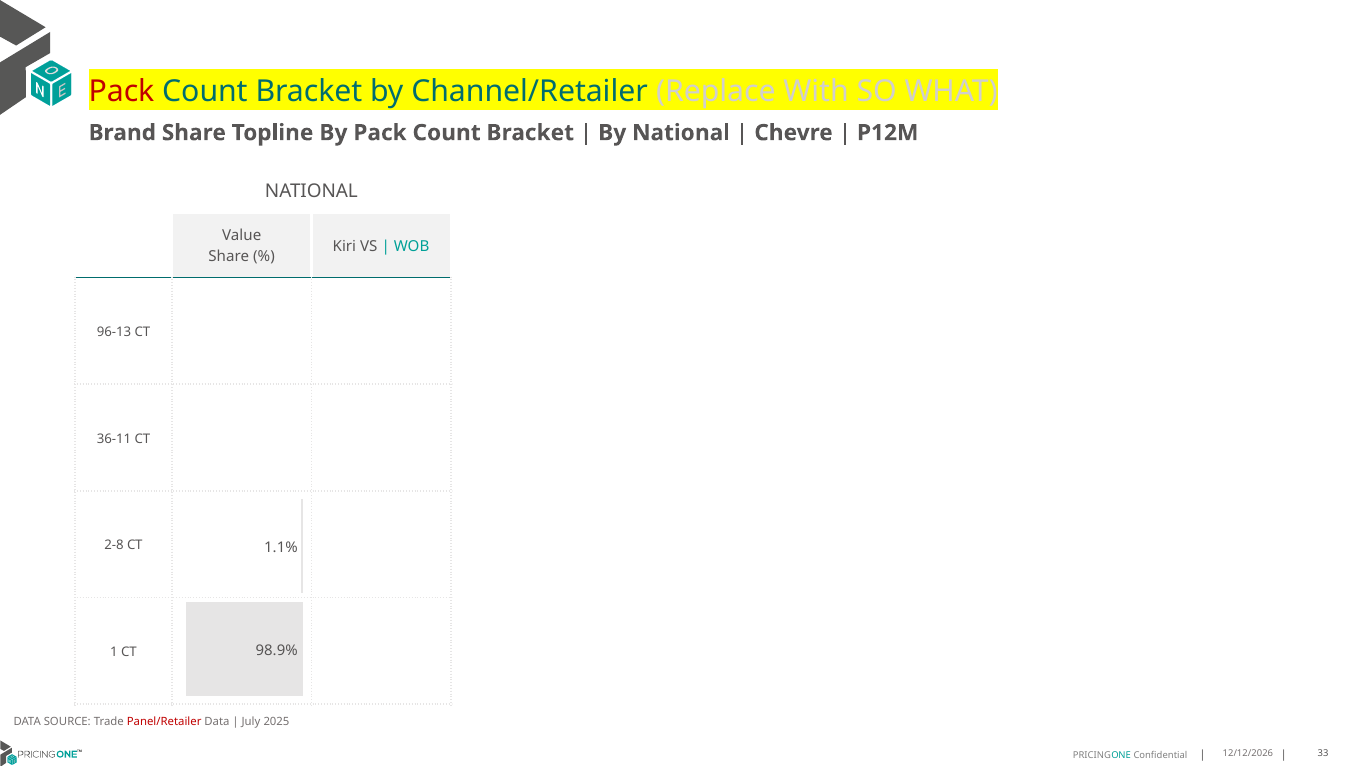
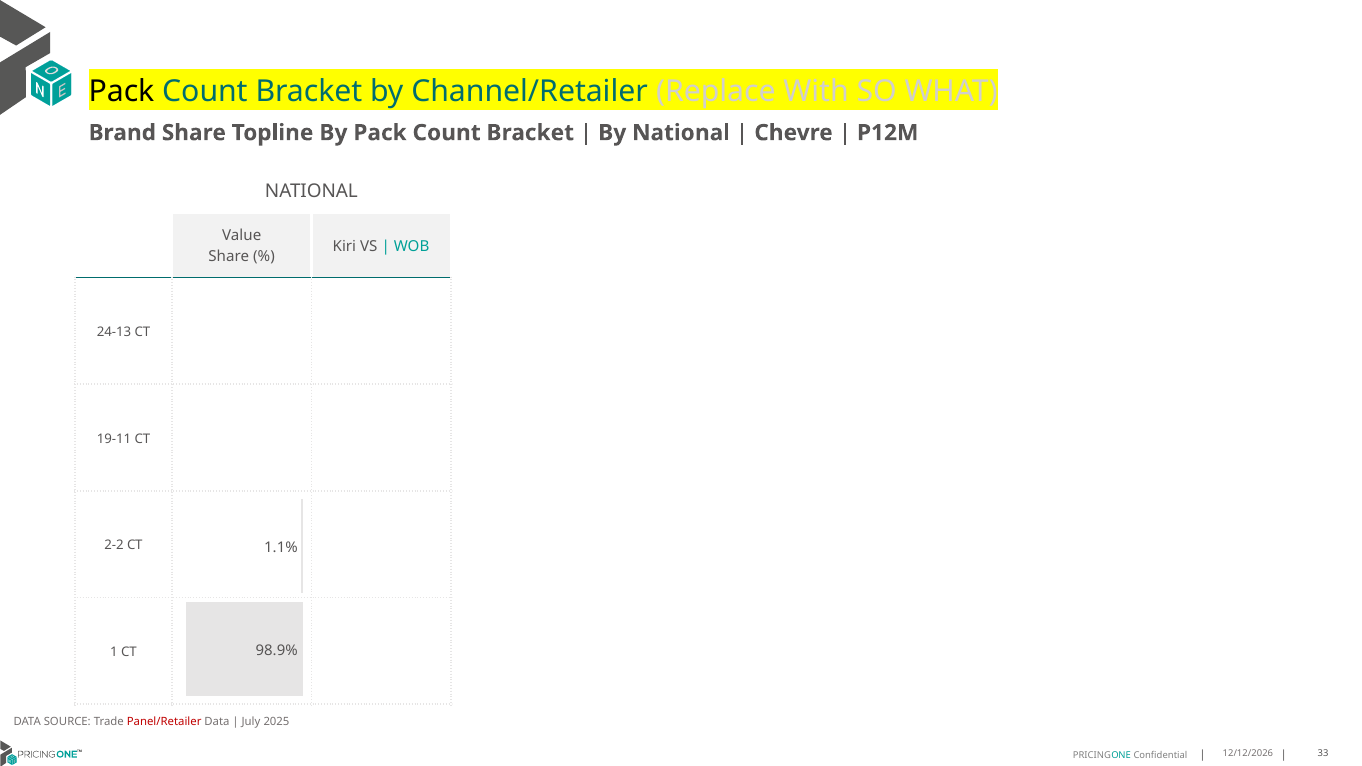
Pack colour: red -> black (122, 92)
96-13: 96-13 -> 24-13 (114, 332)
36-11: 36-11 -> 19-11 (114, 439)
2-8: 2-8 -> 2-2 (114, 546)
